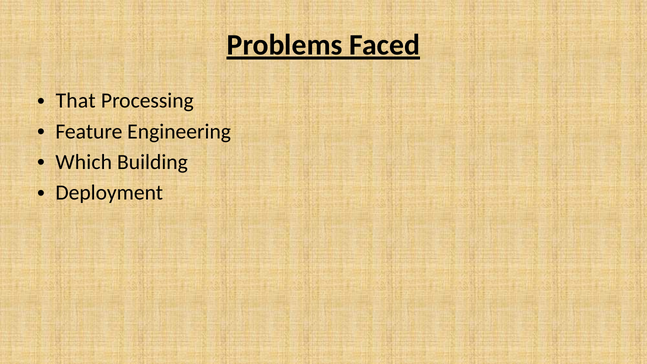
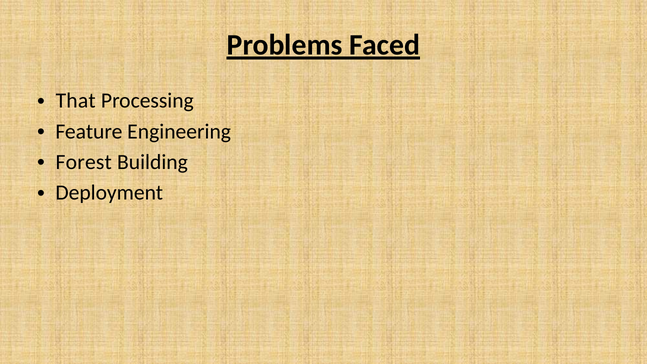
Which: Which -> Forest (84, 162)
